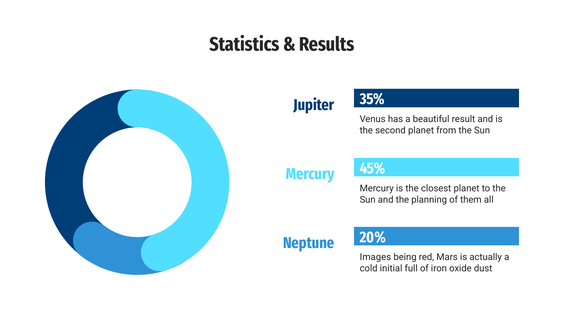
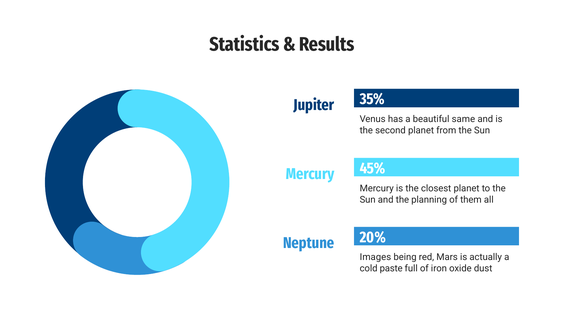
result: result -> same (463, 119)
initial: initial -> paste (391, 269)
